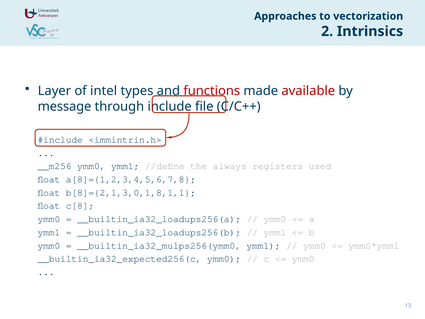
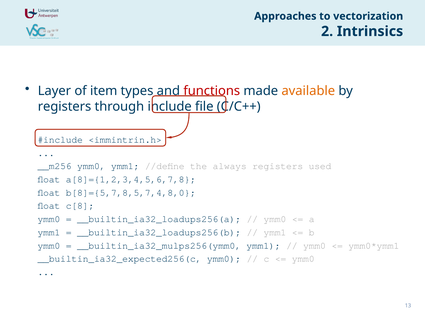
intel: intel -> item (104, 91)
available colour: red -> orange (308, 91)
message: message -> registers (64, 106)
b[8]={2,1,3,0,1,8,1,1: b[8]={2,1,3,0,1,8,1,1 -> b[8]={5,7,8,5,7,4,8,0 (131, 192)
